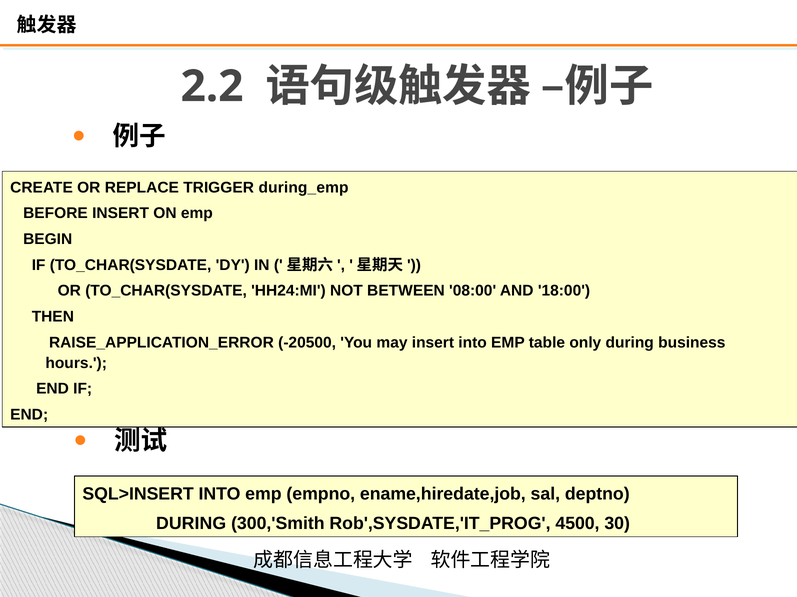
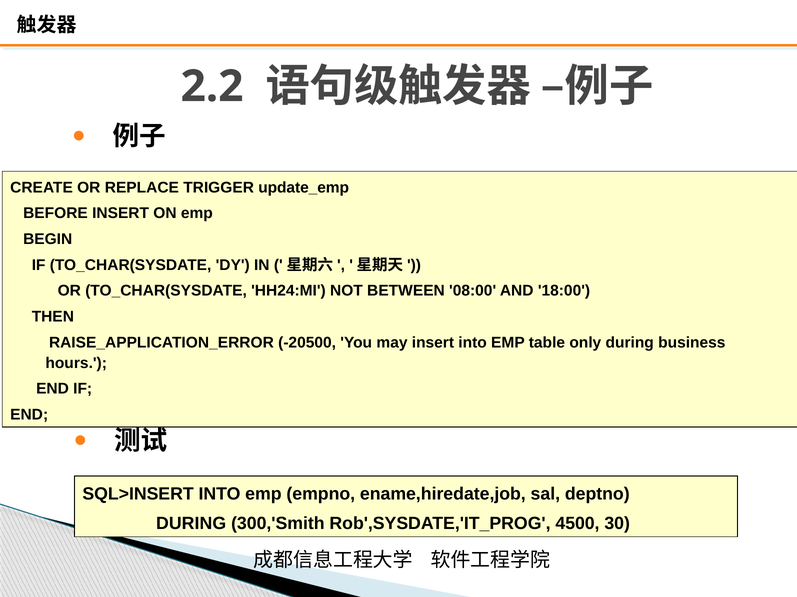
during_emp: during_emp -> update_emp (304, 188)
